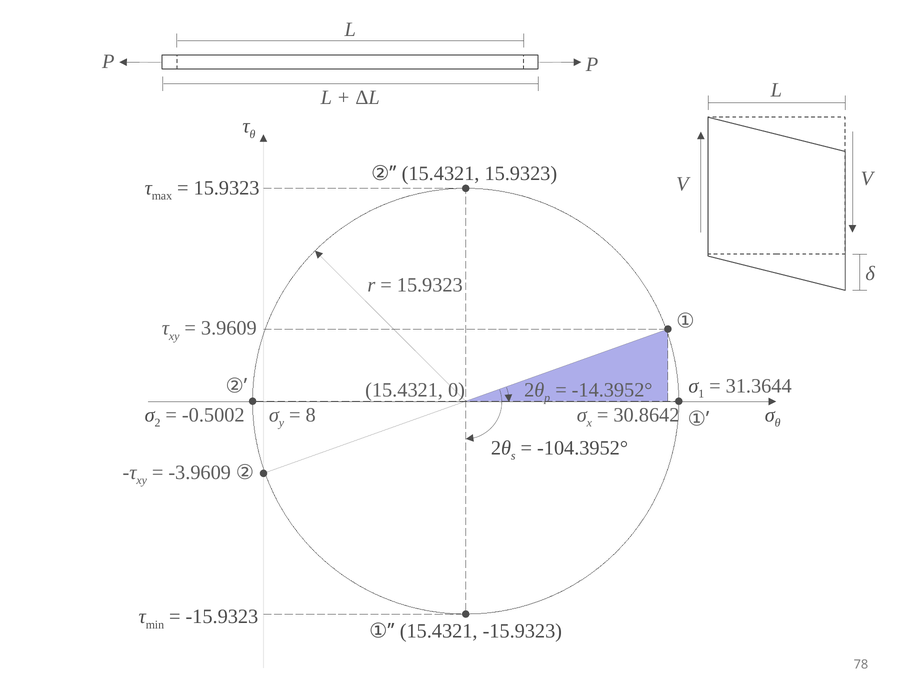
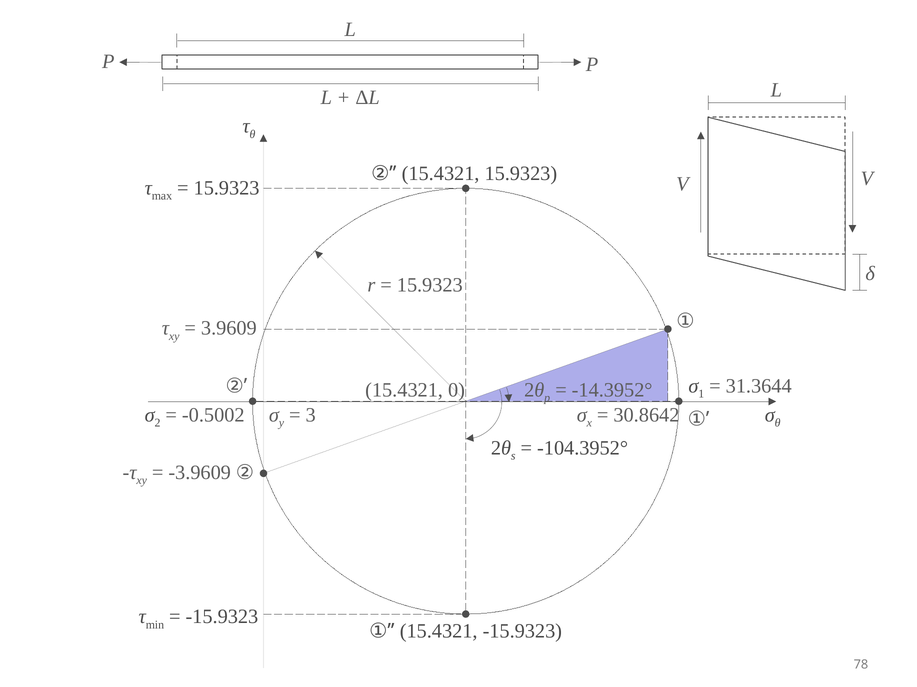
8: 8 -> 3 (311, 415)
